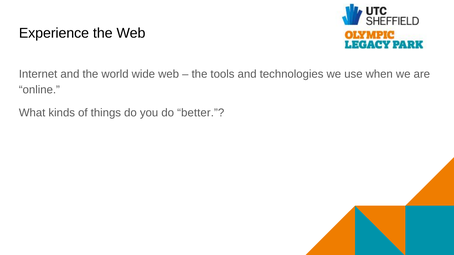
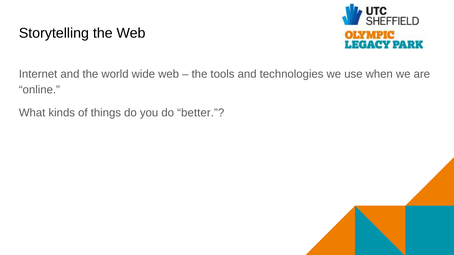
Experience: Experience -> Storytelling (54, 33)
